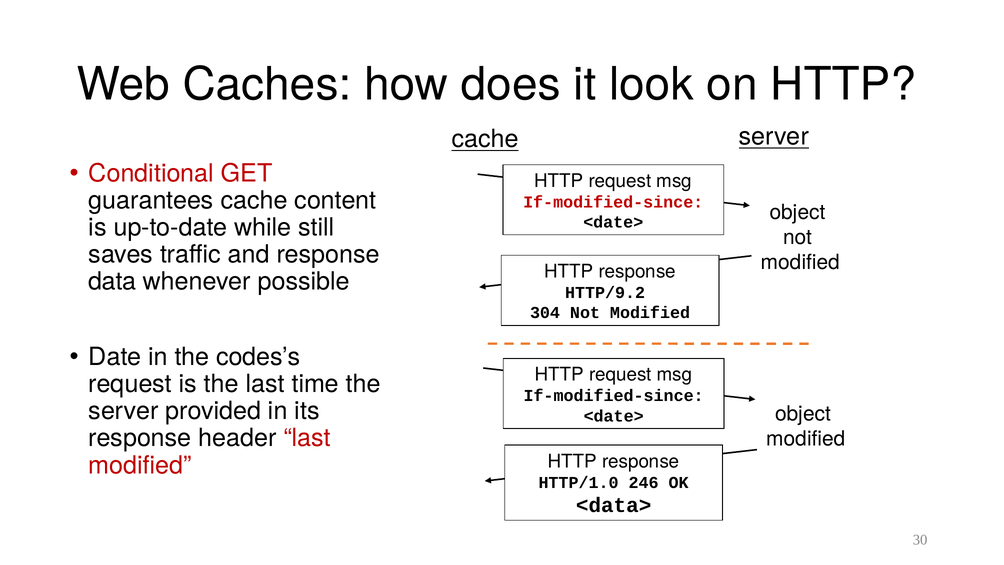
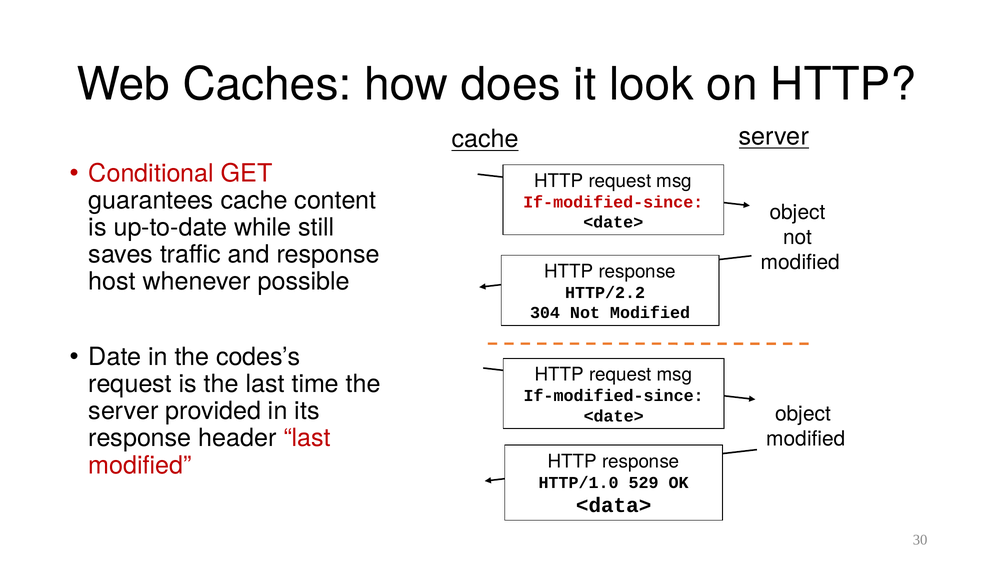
data: data -> host (112, 282)
HTTP/9.2: HTTP/9.2 -> HTTP/2.2 (605, 293)
246: 246 -> 529 (644, 482)
